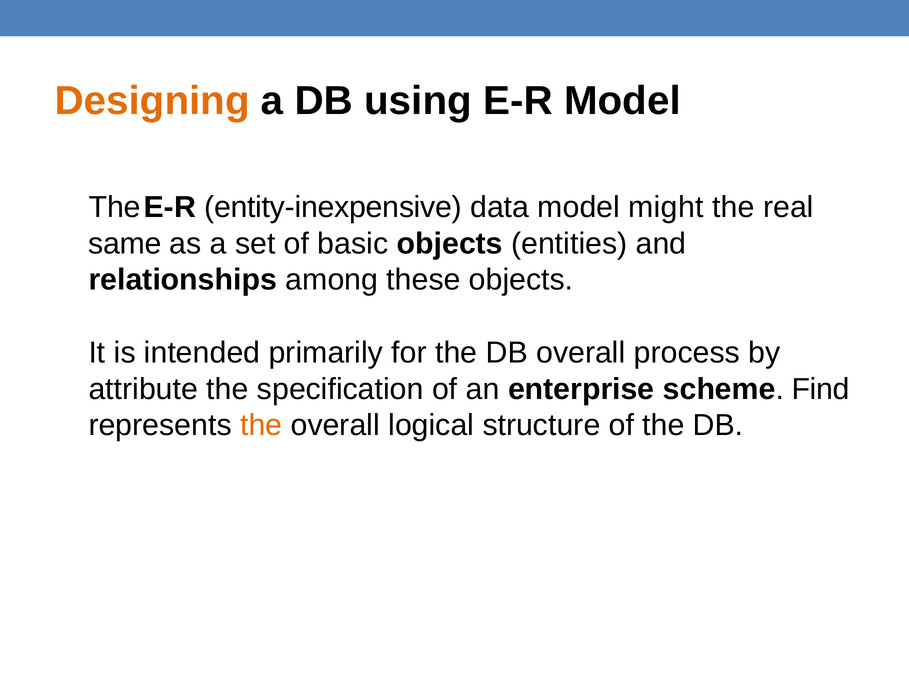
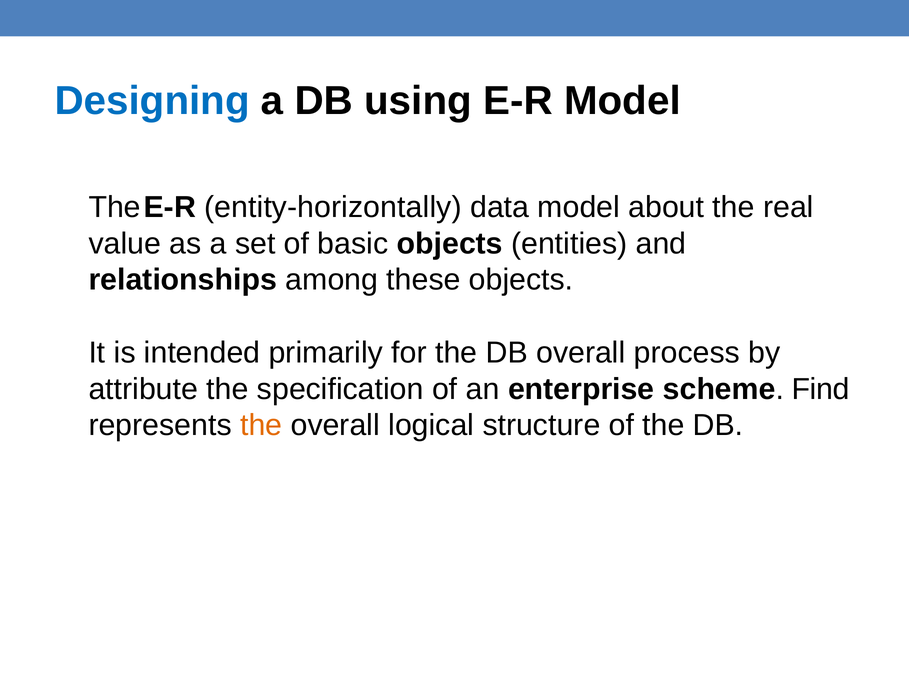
Designing colour: orange -> blue (152, 101)
entity-inexpensive: entity-inexpensive -> entity-horizontally (333, 207)
might: might -> about (666, 207)
same: same -> value (125, 244)
